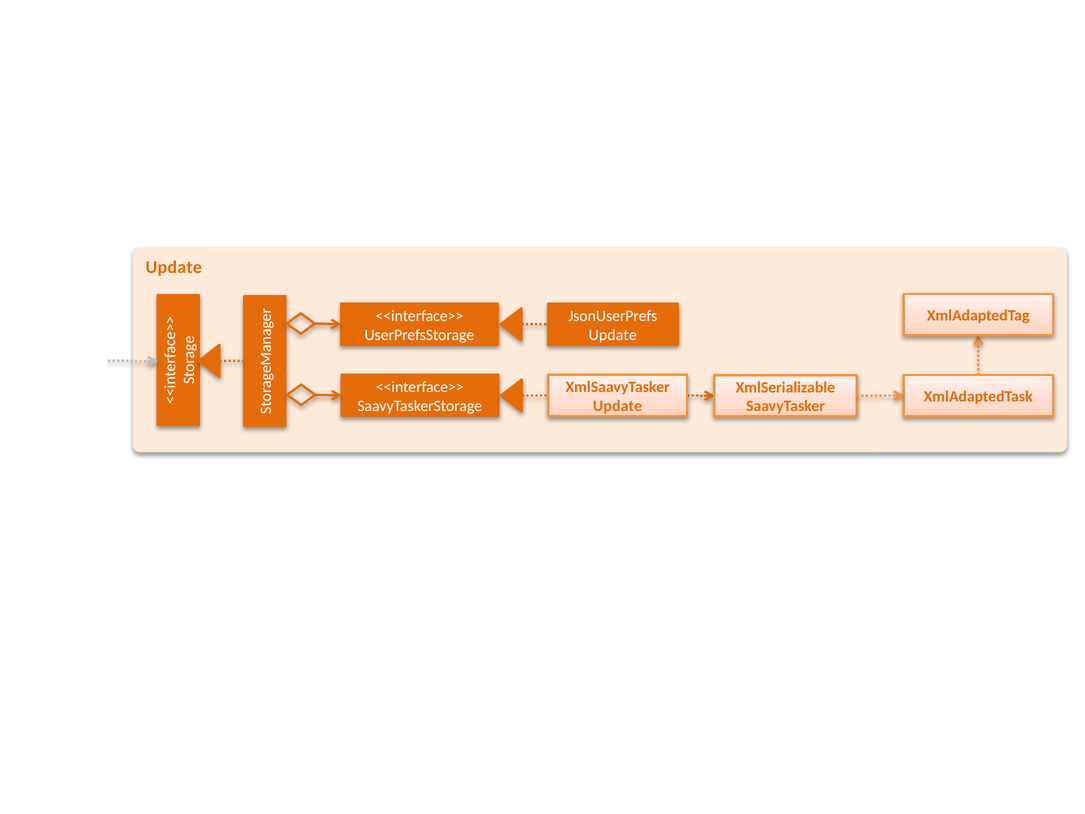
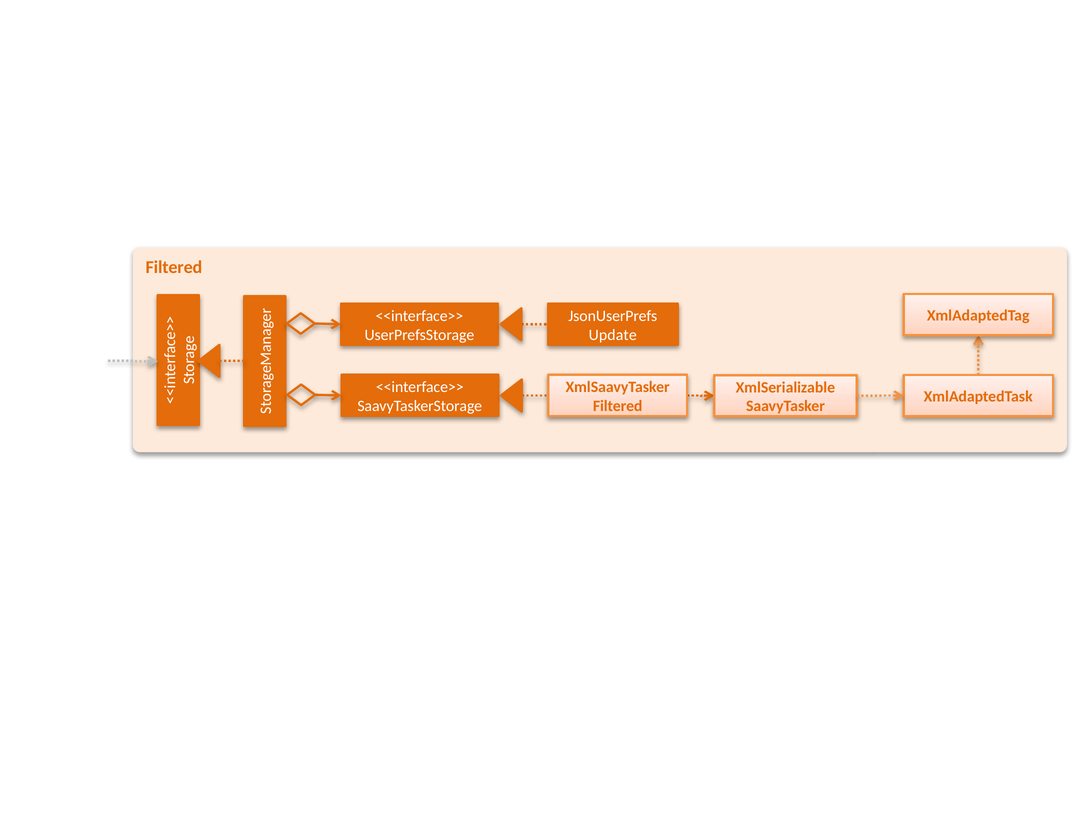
Update: Update -> Filtered (174, 267)
Update: Update -> Filtered (618, 406)
